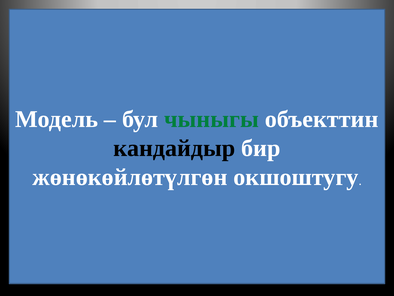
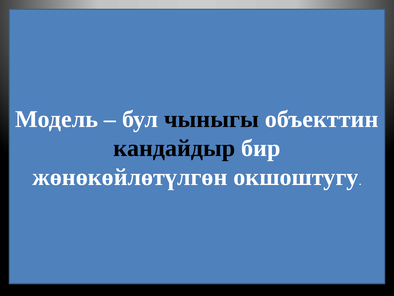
чыныгы colour: green -> black (211, 119)
